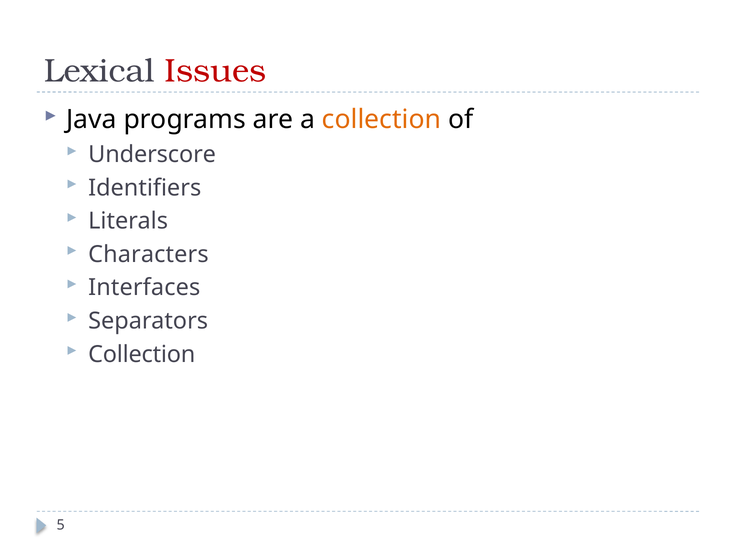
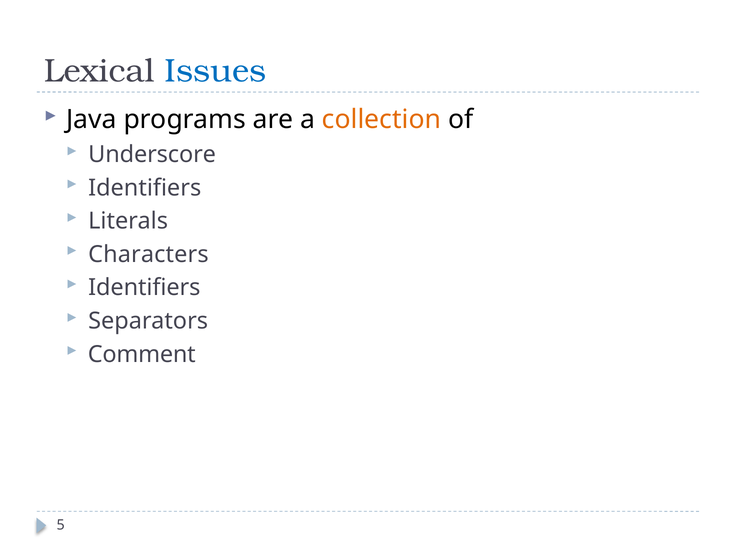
Issues colour: red -> blue (216, 71)
Interfaces: Interfaces -> Identifiers (144, 288)
Collection: Collection -> Comment (142, 354)
